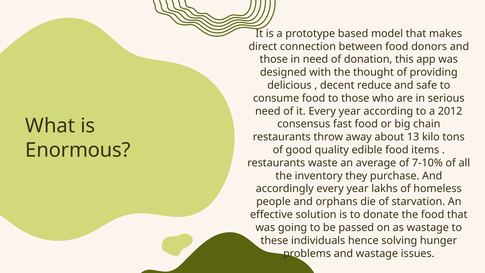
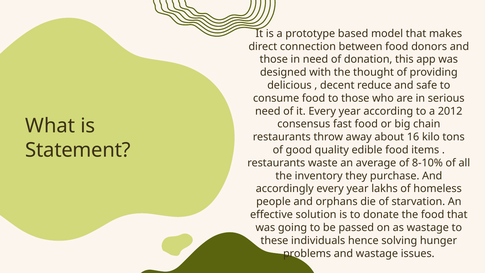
13: 13 -> 16 (413, 137)
Enormous: Enormous -> Statement (78, 150)
7-10%: 7-10% -> 8-10% (427, 163)
